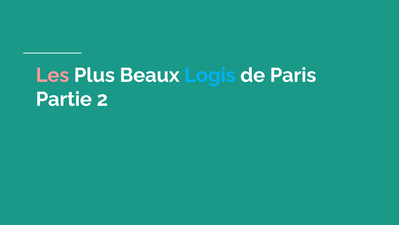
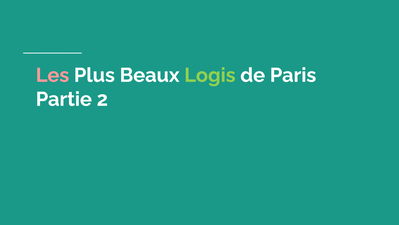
Logis colour: light blue -> light green (210, 75)
